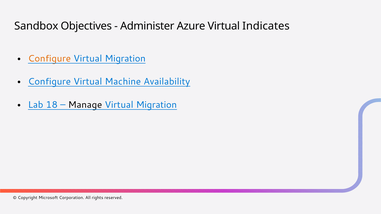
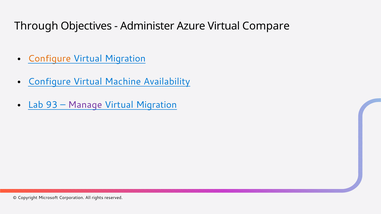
Sandbox: Sandbox -> Through (36, 26)
Indicates: Indicates -> Compare (266, 26)
18: 18 -> 93 (52, 105)
Manage colour: black -> purple (85, 105)
